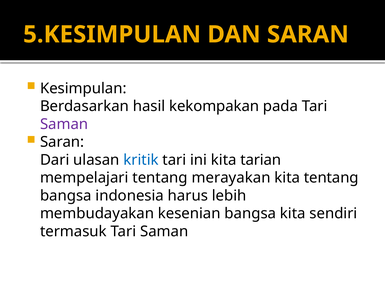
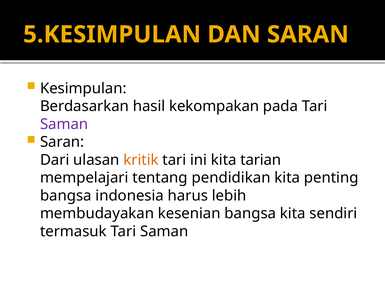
kritik colour: blue -> orange (141, 160)
merayakan: merayakan -> pendidikan (231, 178)
kita tentang: tentang -> penting (331, 178)
